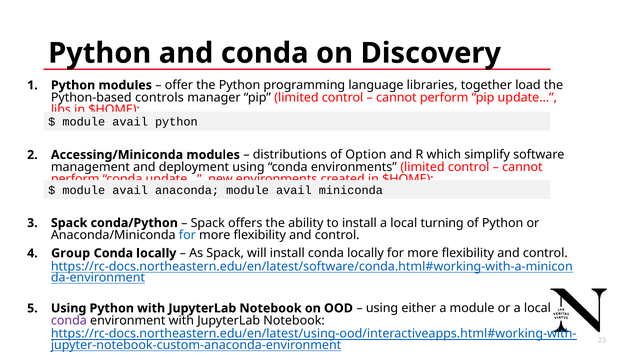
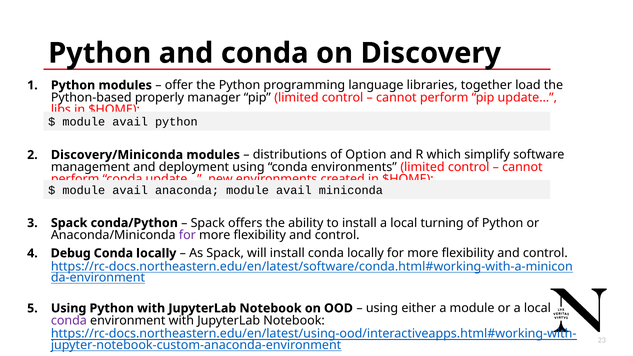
controls: controls -> properly (160, 97)
Accessing/Miniconda: Accessing/Miniconda -> Discovery/Miniconda (117, 155)
for colour: blue -> purple (187, 235)
Group: Group -> Debug (71, 253)
